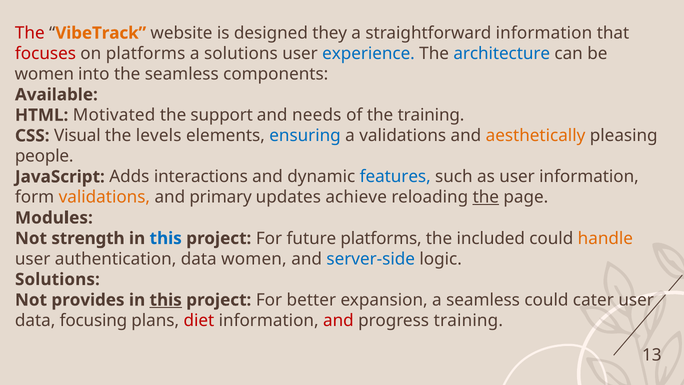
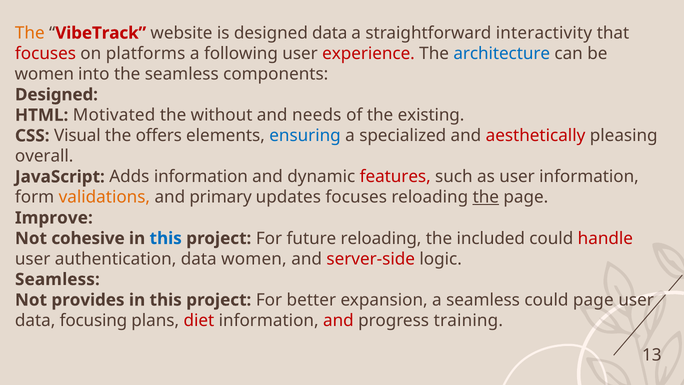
The colour: red -> orange (30, 33)
VibeTrack colour: orange -> red (101, 33)
designed they: they -> data (330, 33)
straightforward information: information -> interactivity (544, 33)
a solutions: solutions -> following (241, 54)
experience colour: blue -> red (369, 54)
Available: Available -> Designed (56, 95)
support: support -> without (222, 115)
the training: training -> existing (431, 115)
levels: levels -> offers (159, 136)
a validations: validations -> specialized (403, 136)
aesthetically colour: orange -> red (536, 136)
people: people -> overall (44, 156)
Adds interactions: interactions -> information (201, 177)
features colour: blue -> red (395, 177)
updates achieve: achieve -> focuses (356, 197)
Modules: Modules -> Improve (54, 218)
strength: strength -> cohesive (88, 238)
future platforms: platforms -> reloading (381, 238)
handle colour: orange -> red (605, 238)
server-side colour: blue -> red (371, 259)
Solutions: Solutions -> Seamless (57, 279)
this underline: present -> none (166, 300)
could cater: cater -> page (593, 300)
